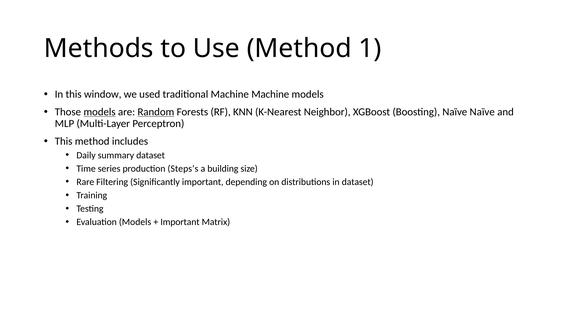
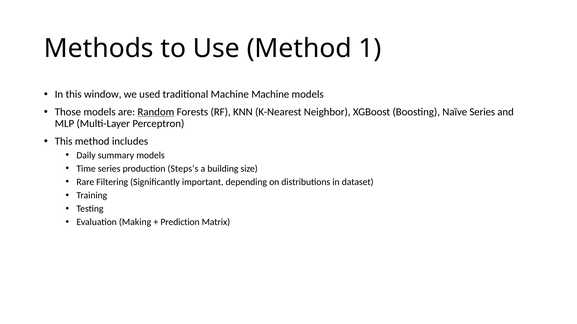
models underline: present -> none (100, 112)
Naïve Naïve: Naïve -> Series (482, 112)
summary dataset: dataset -> models (151, 155)
Evaluation Models: Models -> Making (135, 222)
Important: Important -> Prediction (180, 222)
